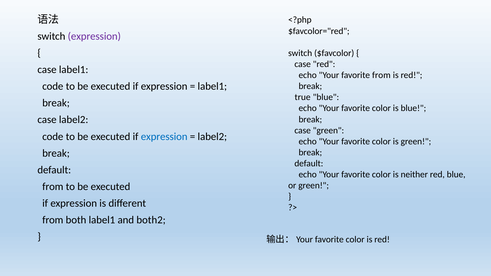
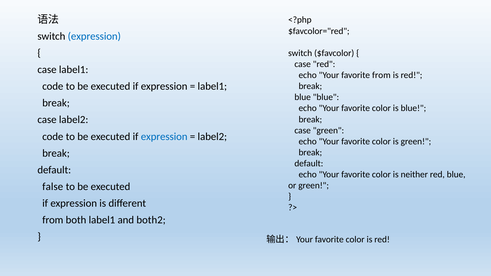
expression colour: purple -> blue (94, 36)
true: true -> blue (303, 97)
from: from -> false (53, 187)
